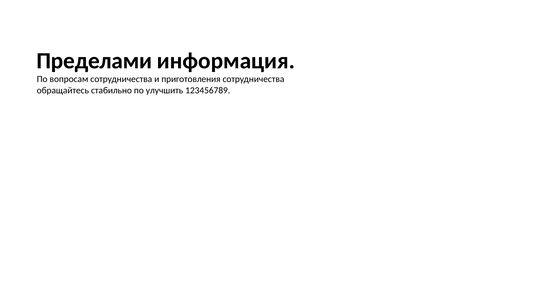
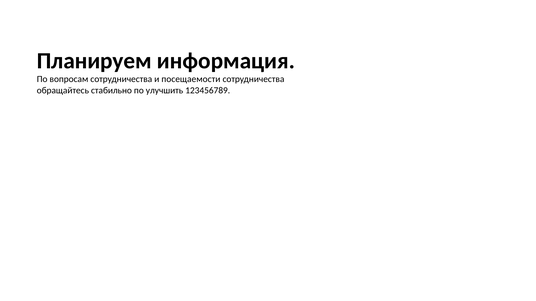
Пределами: Пределами -> Планируем (94, 61)
приготовления: приготовления -> посещаемости (191, 79)
